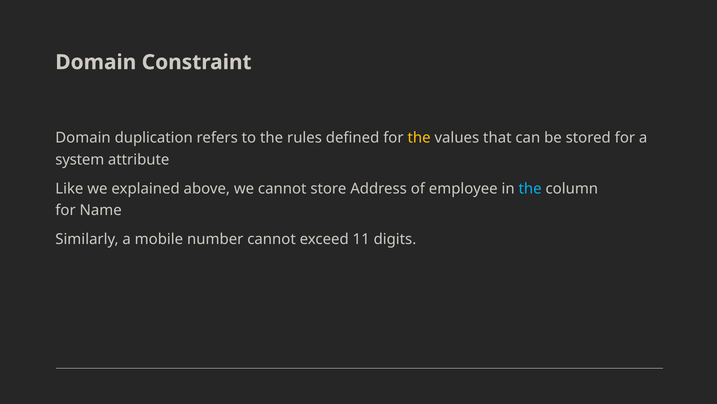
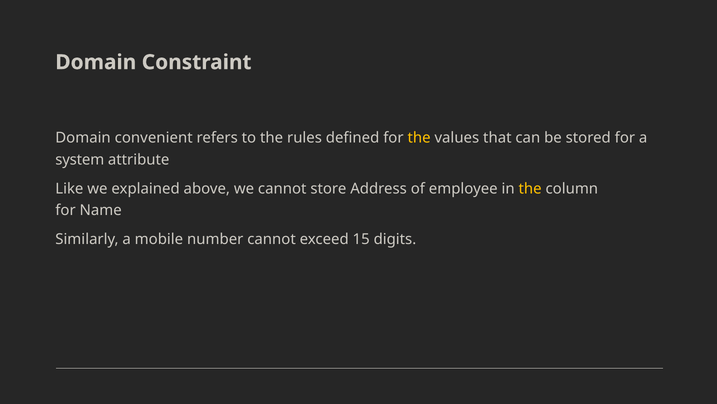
duplication: duplication -> convenient (154, 138)
the colour: light blue -> yellow (530, 188)
11: 11 -> 15 (361, 239)
